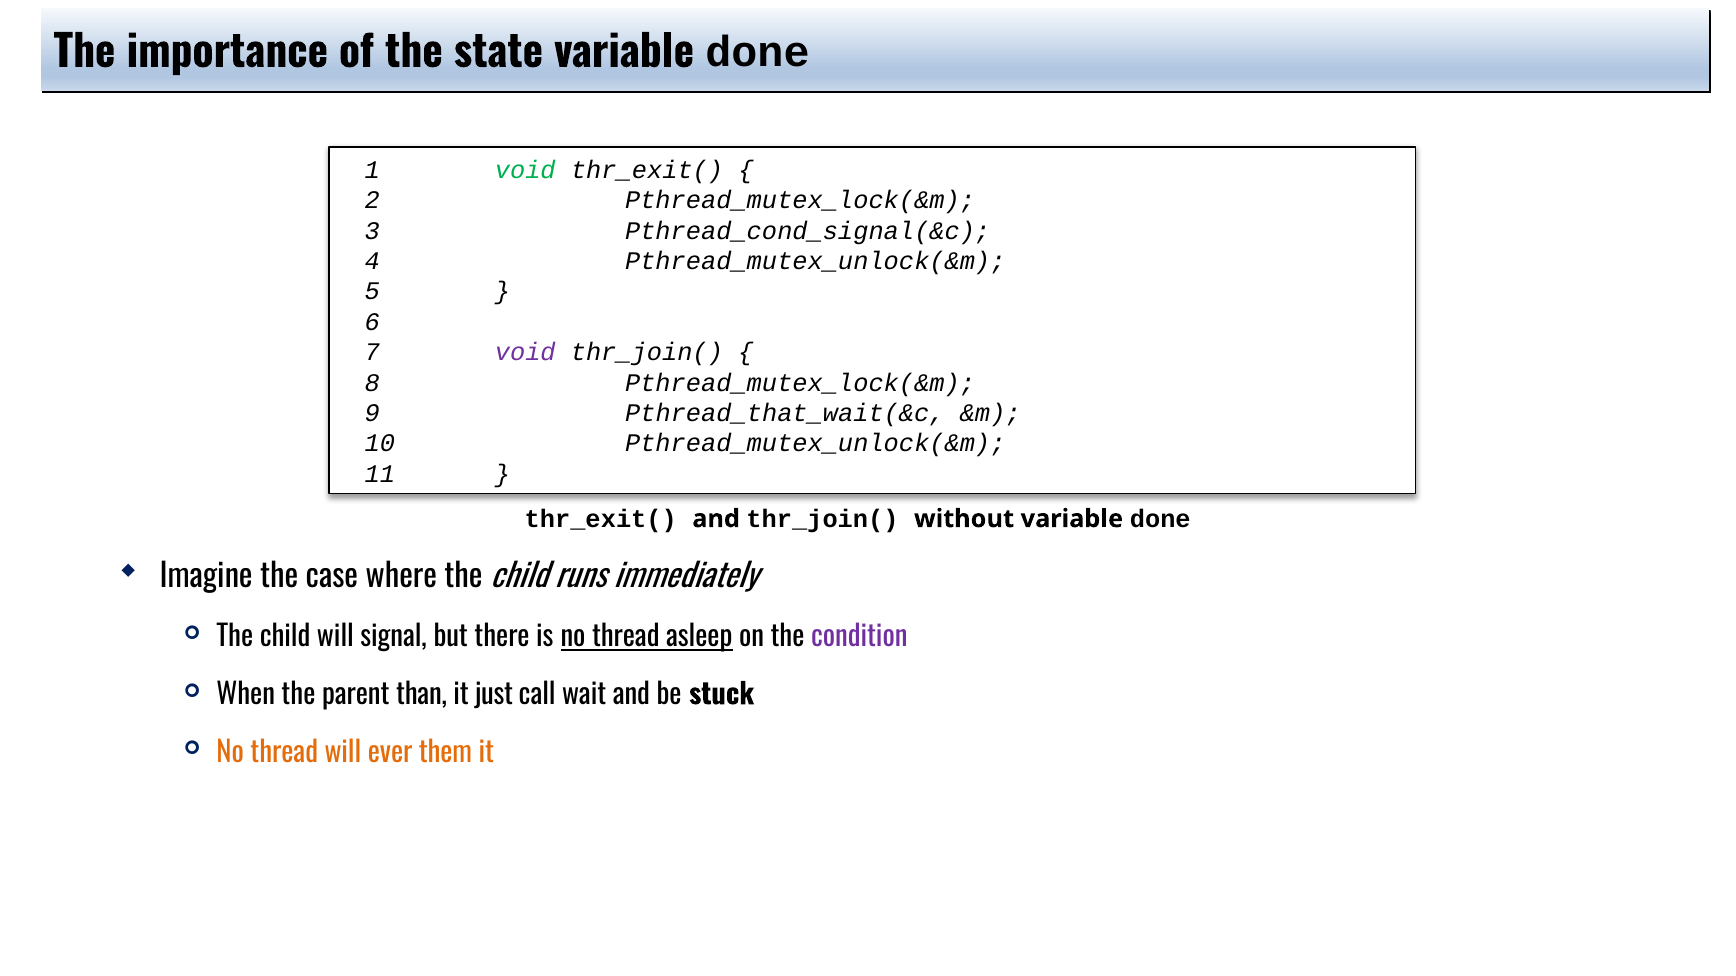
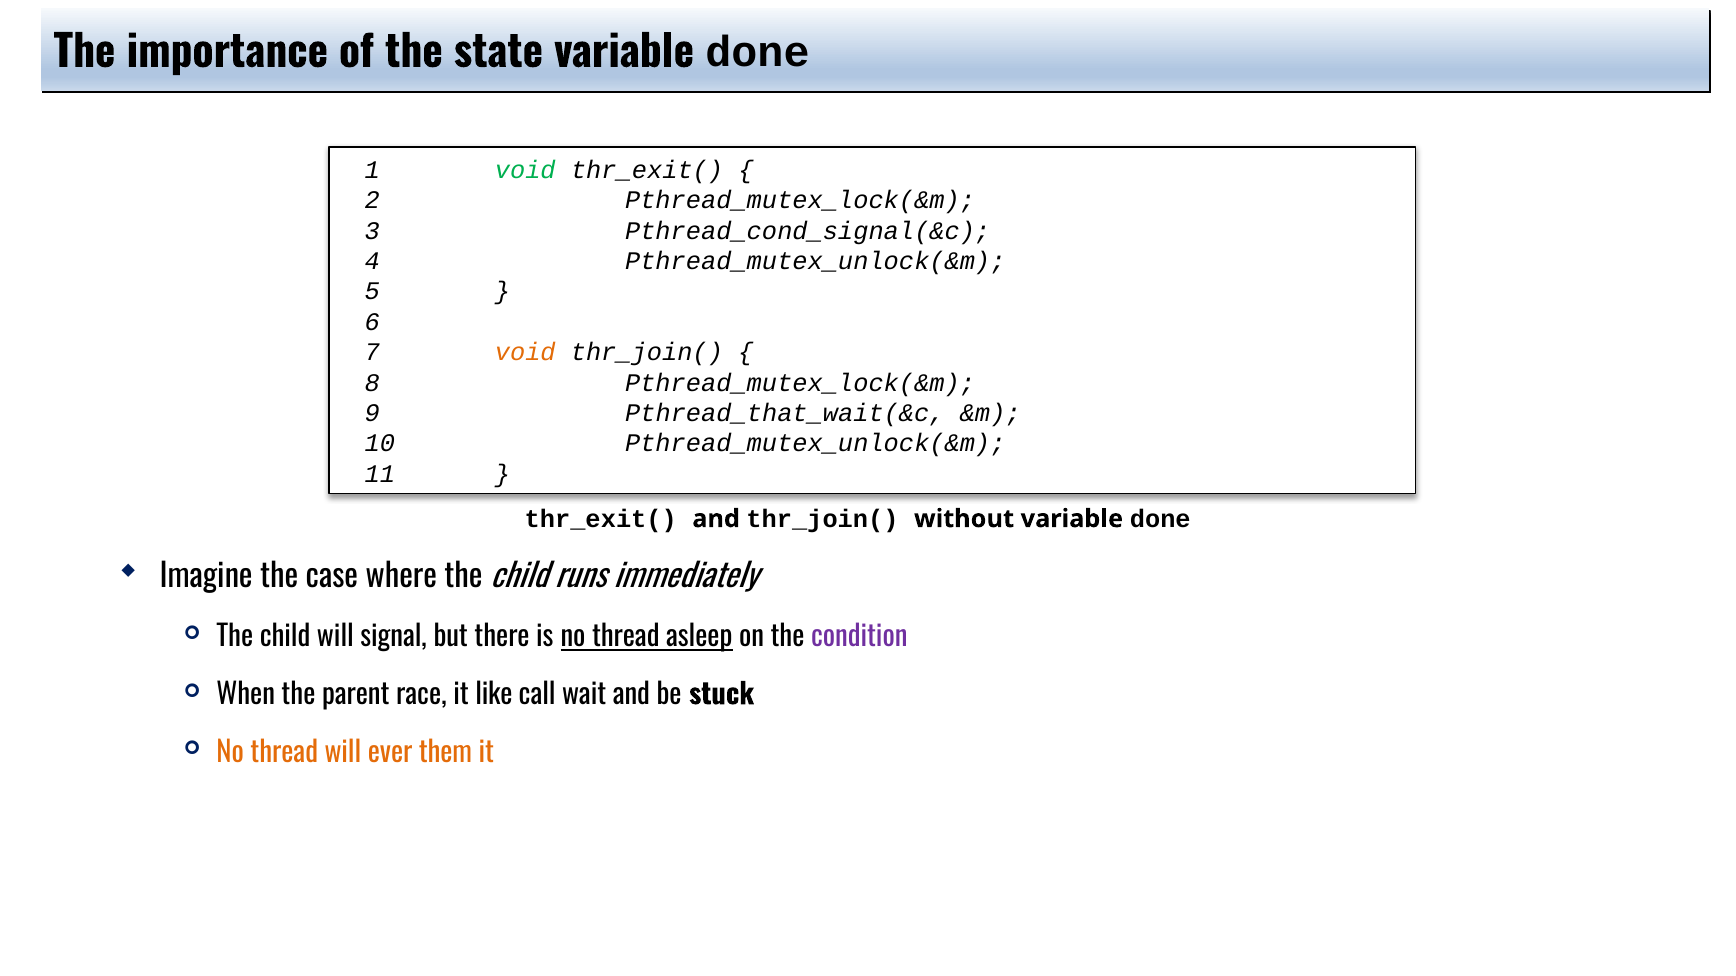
void colour: purple -> orange (525, 352)
than: than -> race (421, 695)
just: just -> like (494, 695)
